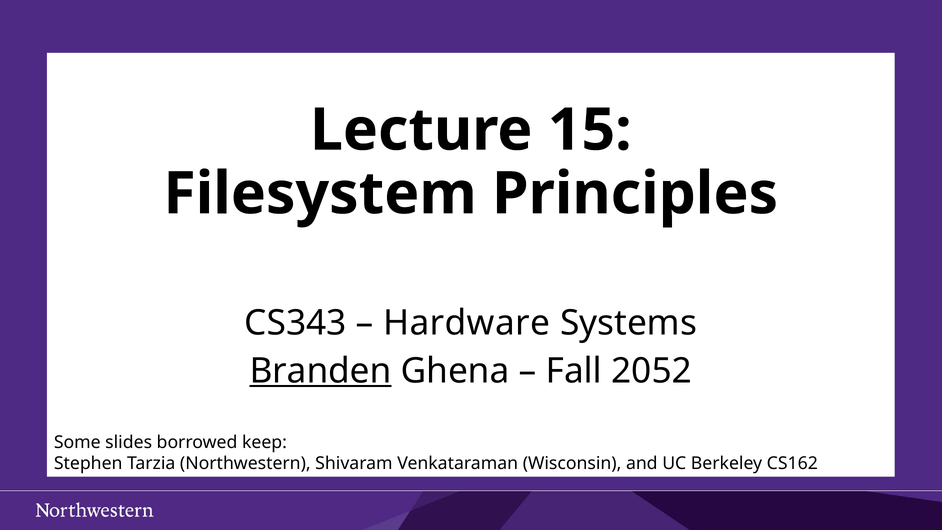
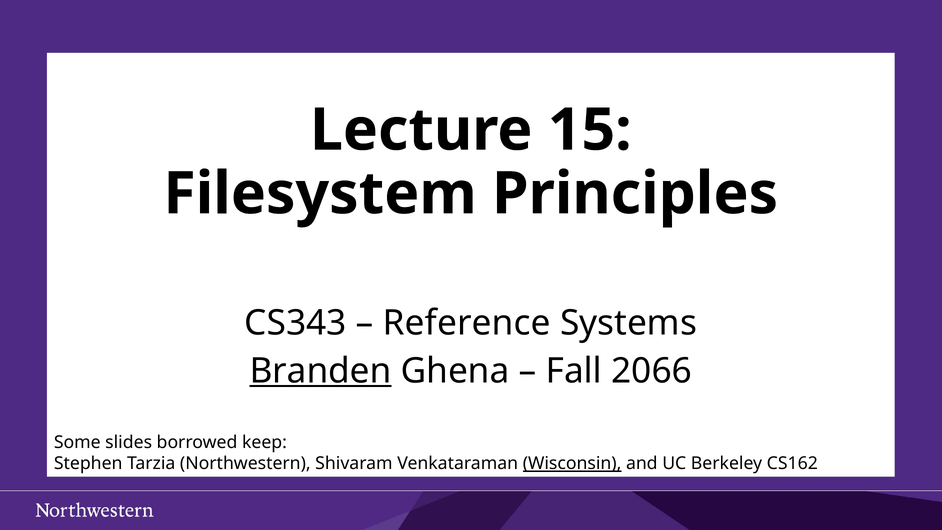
Hardware: Hardware -> Reference (467, 323)
2052: 2052 -> 2066 (652, 371)
Wisconsin underline: none -> present (572, 464)
